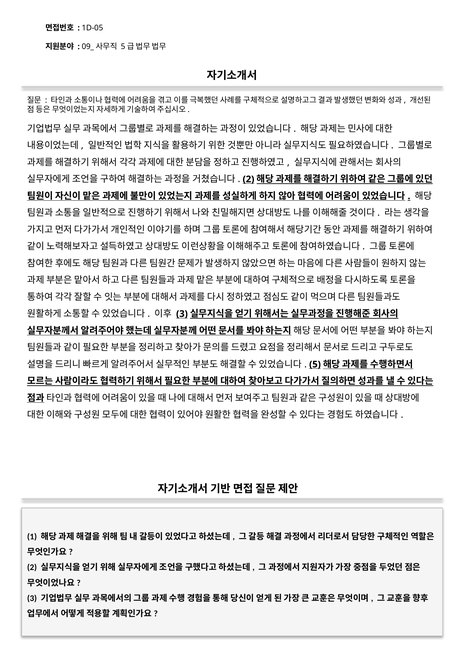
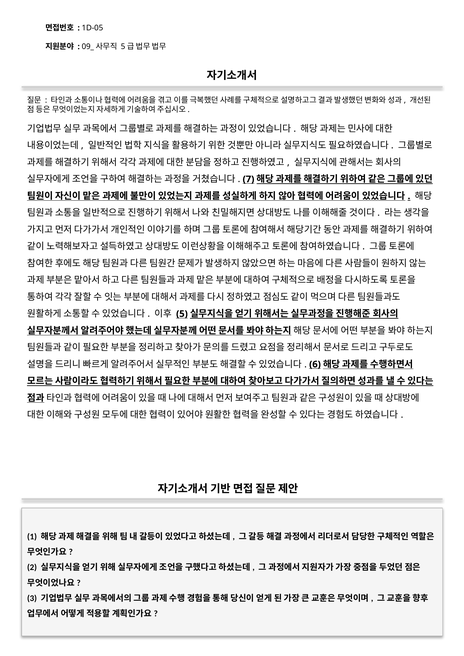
2: 2 -> 7 (248, 179)
3: 3 -> 5 (182, 314)
5: 5 -> 6 (315, 364)
